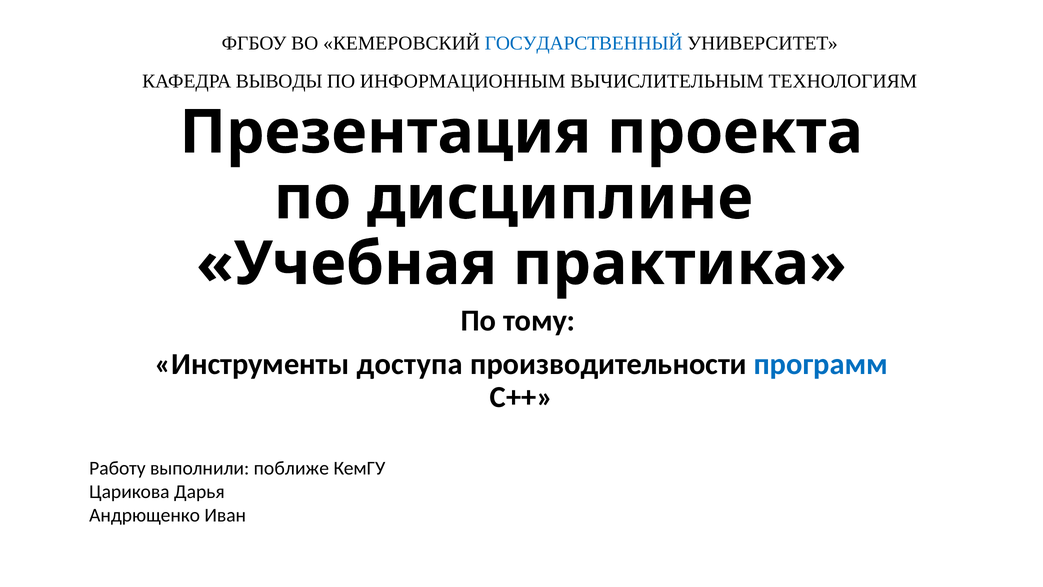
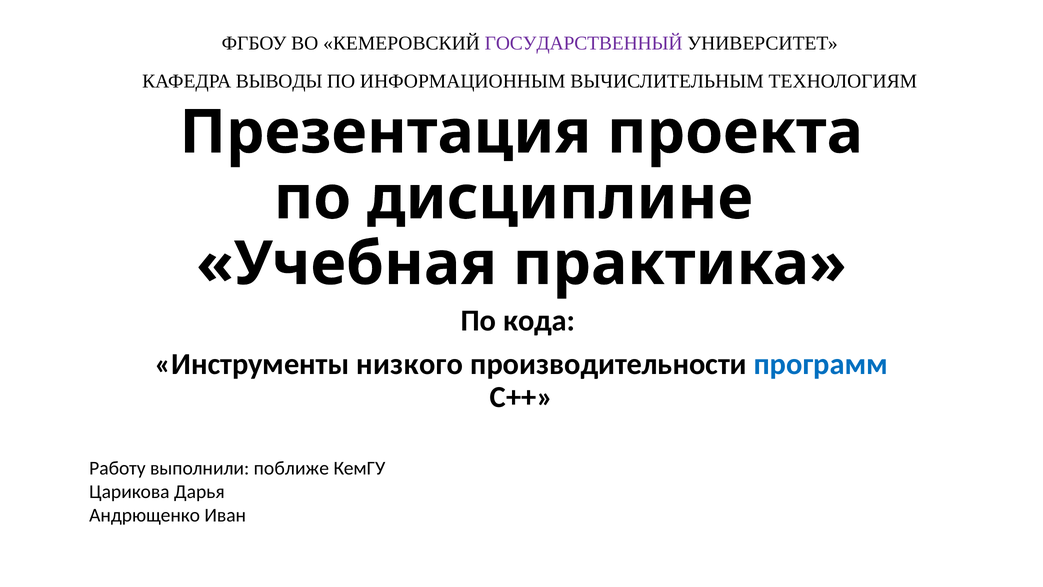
ГОСУДАРСТВЕННЫЙ colour: blue -> purple (584, 43)
тому: тому -> кода (539, 320)
доступа: доступа -> низкого (410, 364)
